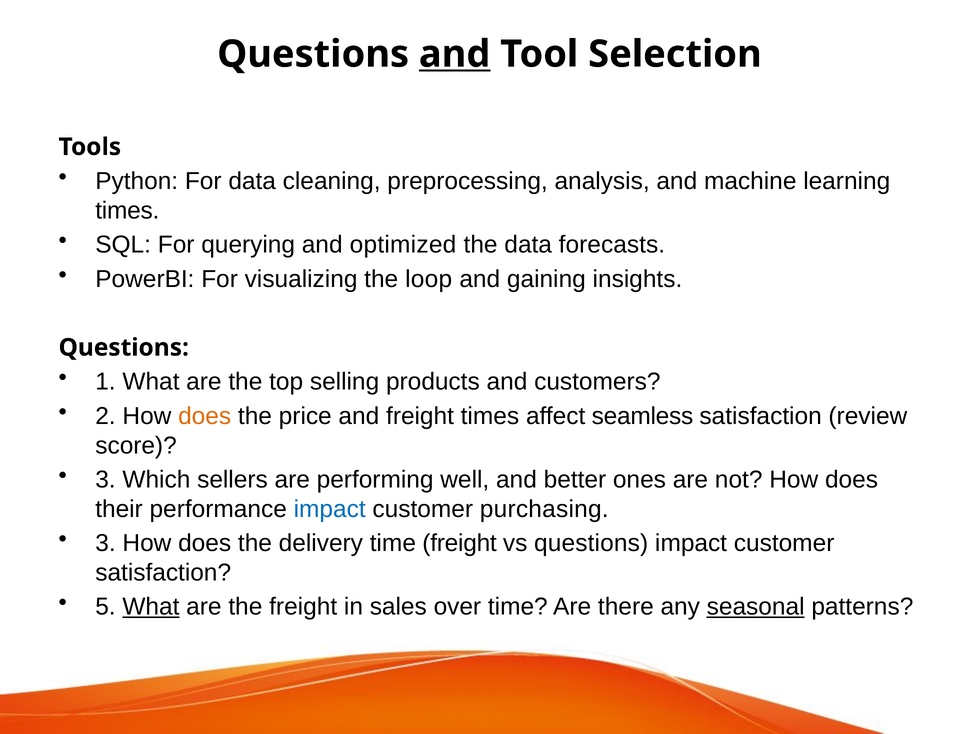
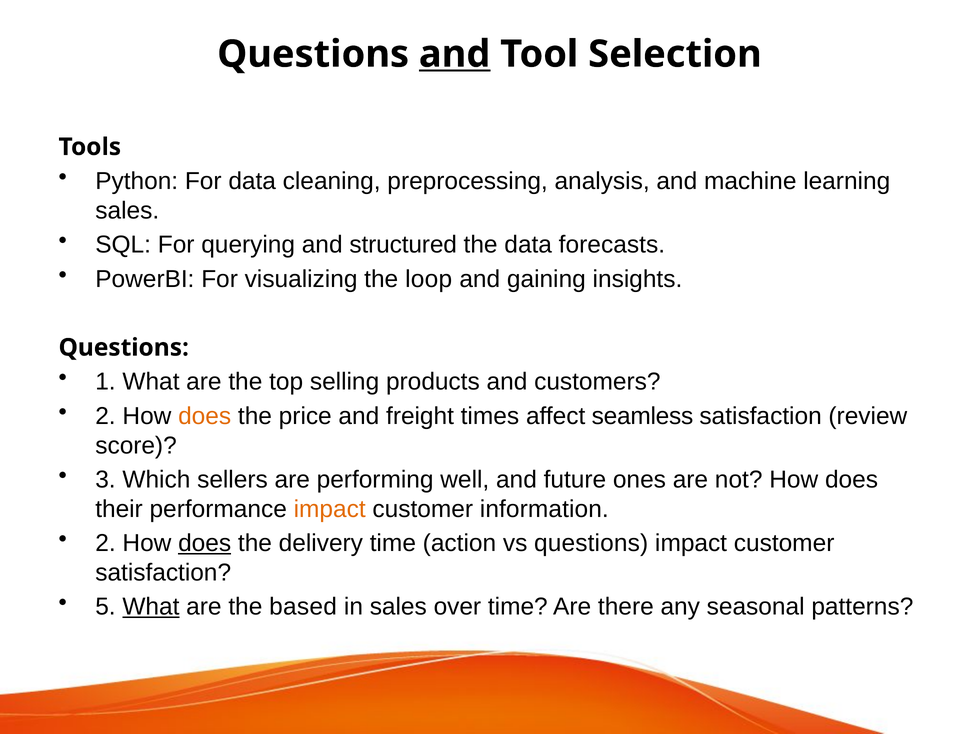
times: times -> sales (127, 211)
optimized: optimized -> structured (403, 245)
better: better -> future (575, 480)
impact colour: blue -> orange (330, 509)
purchasing: purchasing -> information (544, 509)
3: 3 -> 2 (105, 543)
does underline: none -> present (205, 543)
time freight: freight -> action (459, 543)
the freight: freight -> based (303, 607)
seasonal underline: present -> none (756, 607)
